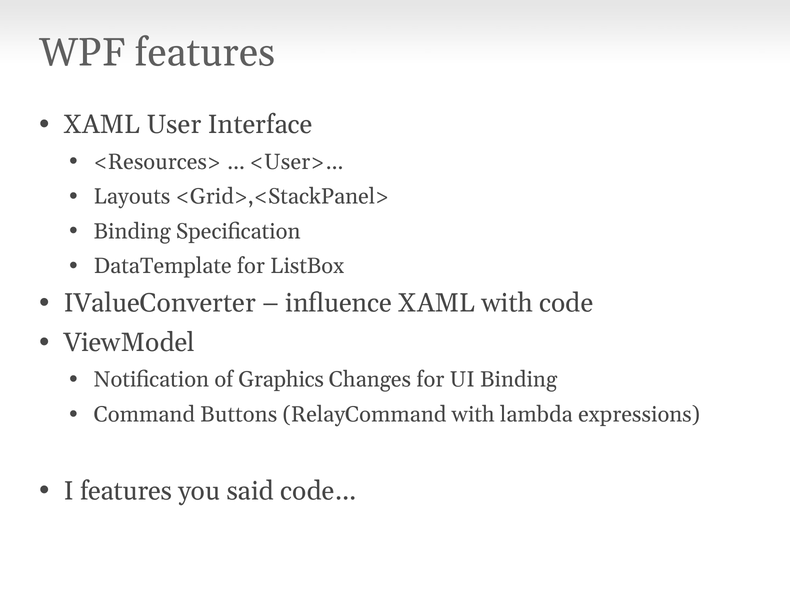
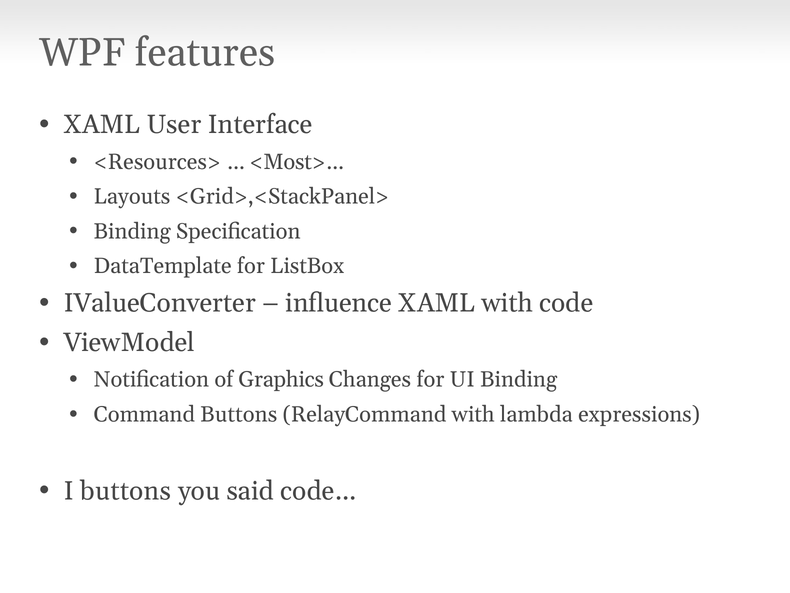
<User>…: <User>… -> <Most>… (296, 162)
I features: features -> buttons (126, 490)
